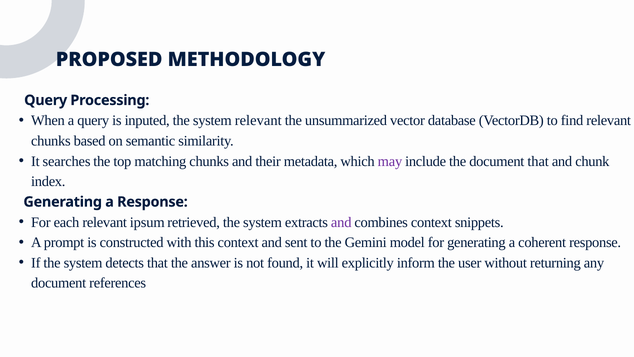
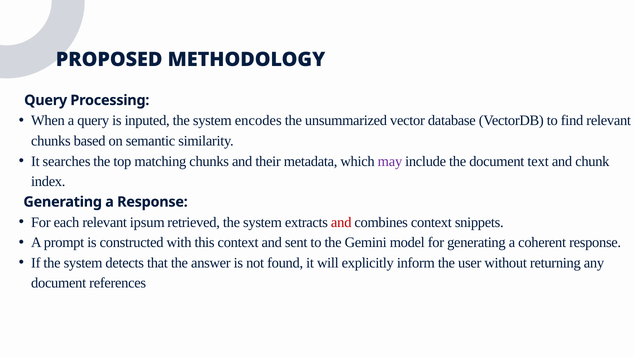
system relevant: relevant -> encodes (258, 120)
document that: that -> text (538, 161)
and colour: purple -> red (341, 222)
